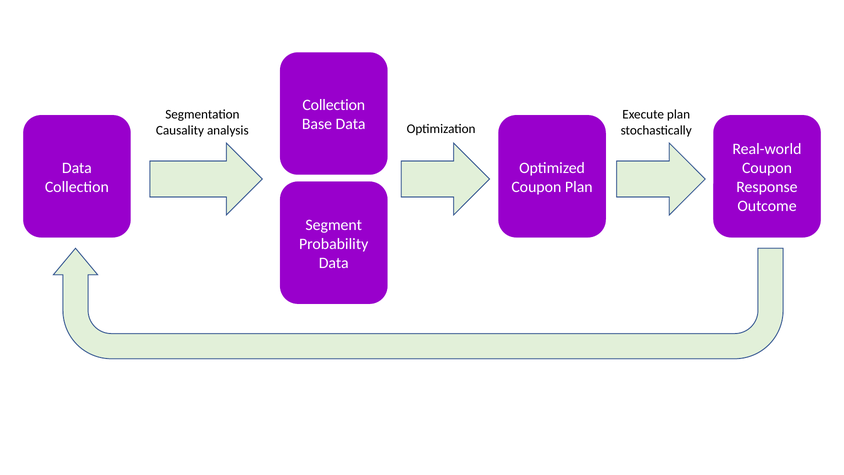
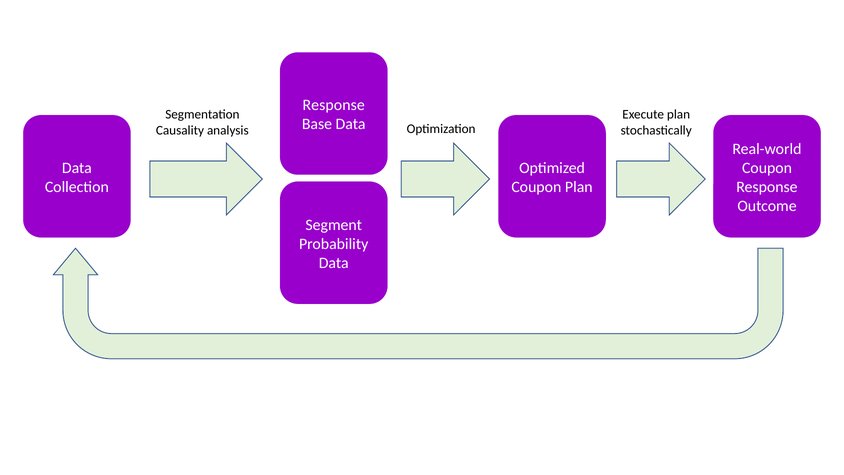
Collection: Collection -> Response (334, 105)
